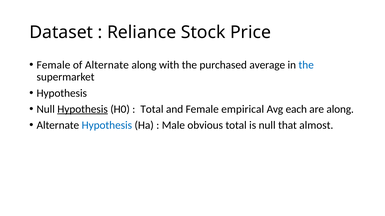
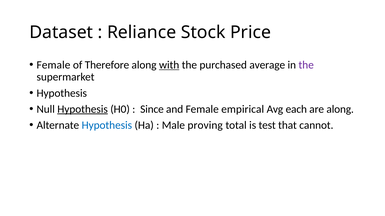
of Alternate: Alternate -> Therefore (107, 65)
with underline: none -> present (169, 65)
the colour: blue -> purple (306, 65)
Total: Total -> Since (152, 109)
obvious: obvious -> proving (205, 126)
is null: null -> test (267, 126)
almost: almost -> cannot (316, 126)
